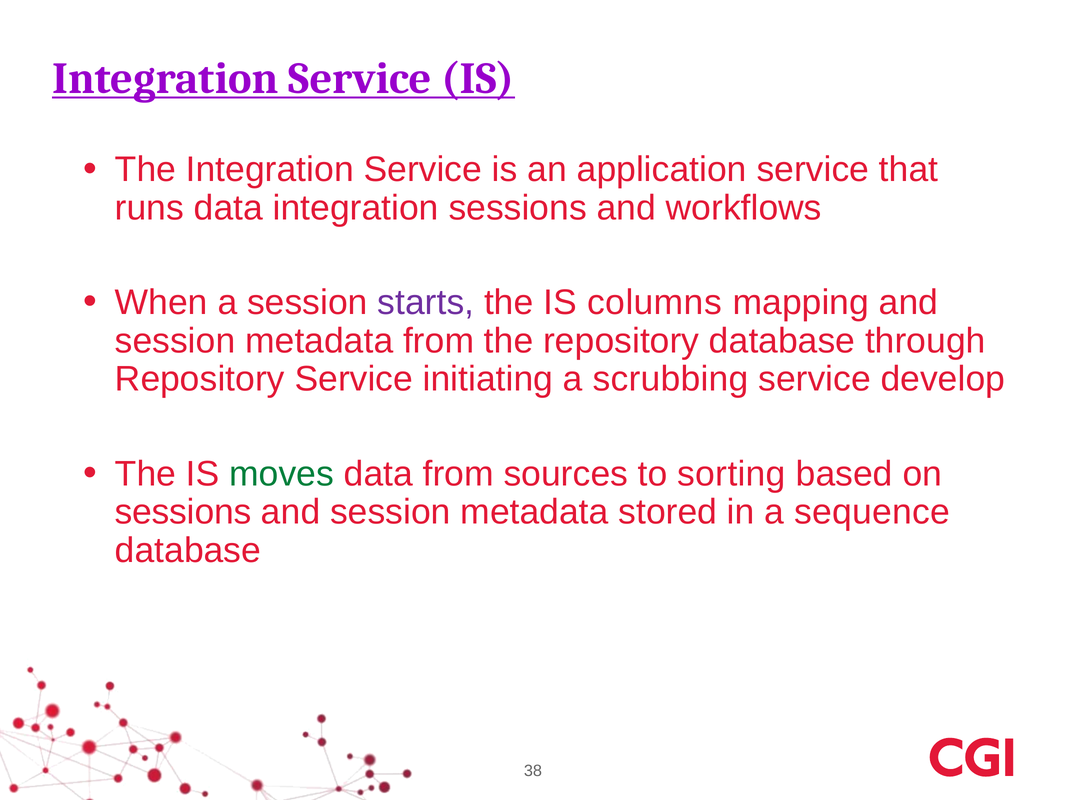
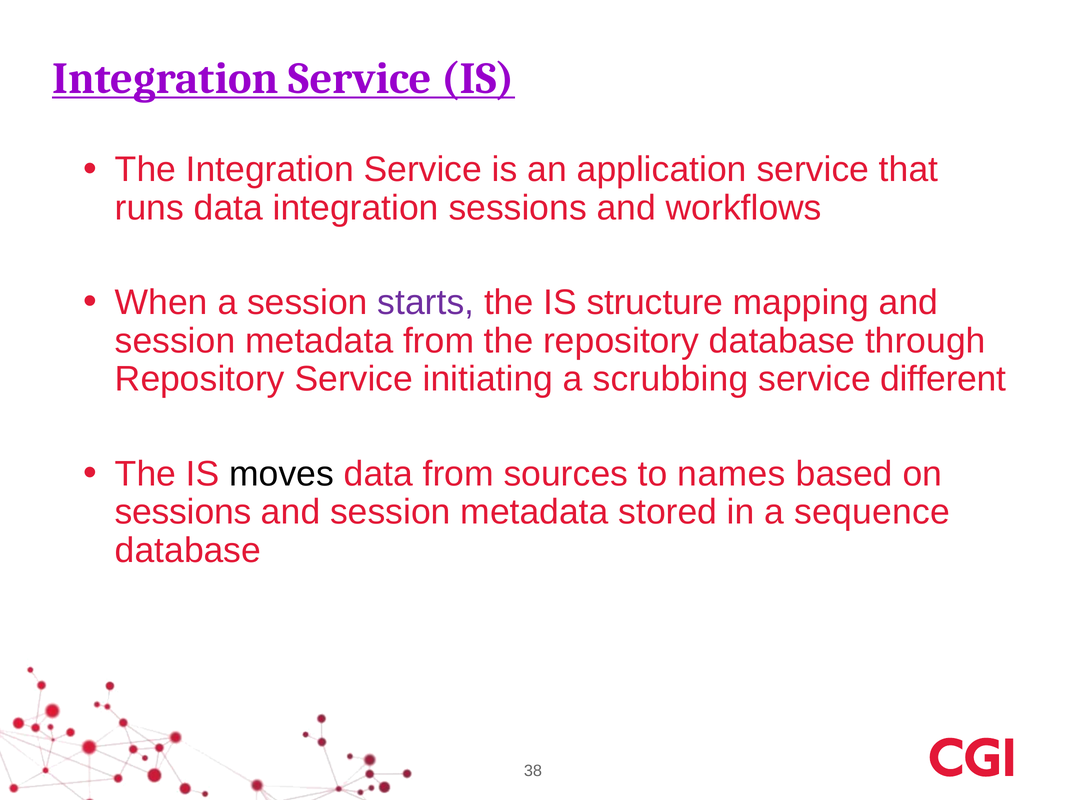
columns: columns -> structure (655, 302)
develop: develop -> different (943, 379)
moves colour: green -> black (282, 473)
sorting: sorting -> names (732, 473)
